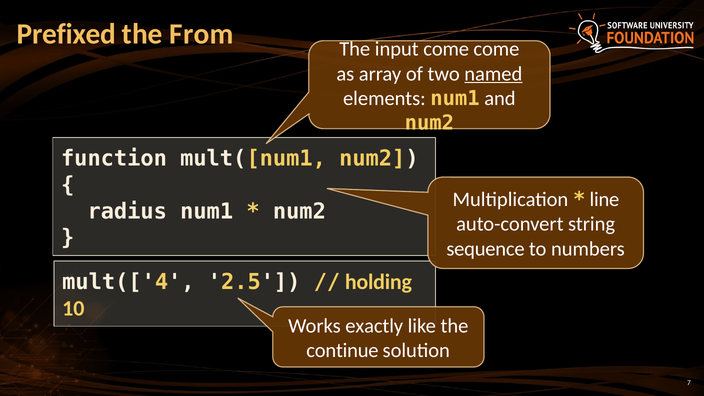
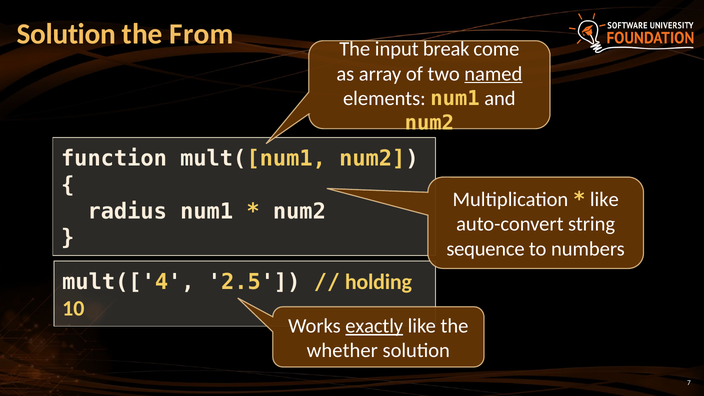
Prefixed: Prefixed -> Solution (66, 34)
input come: come -> break (446, 49)
line: line -> like (604, 200)
exactly underline: none -> present (374, 326)
continue: continue -> whether (342, 351)
